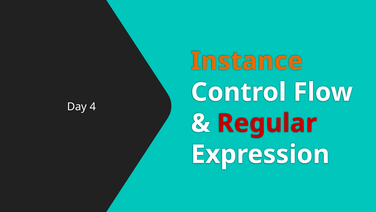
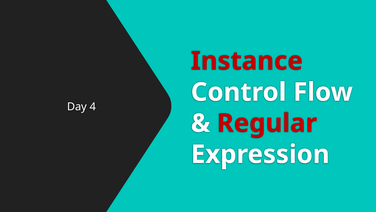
Instance colour: orange -> red (247, 61)
